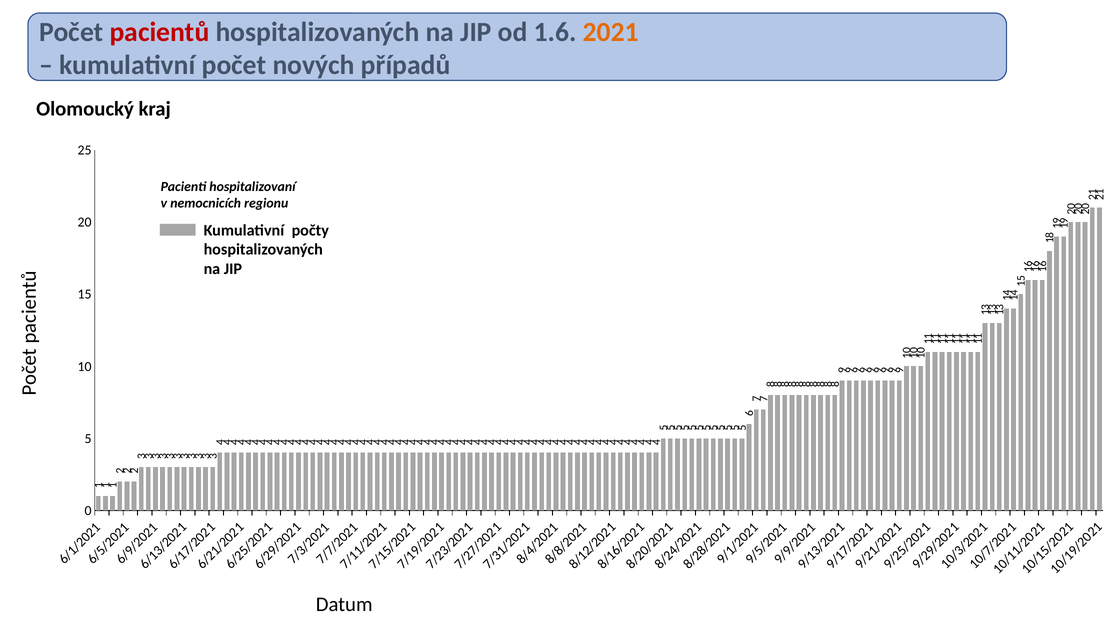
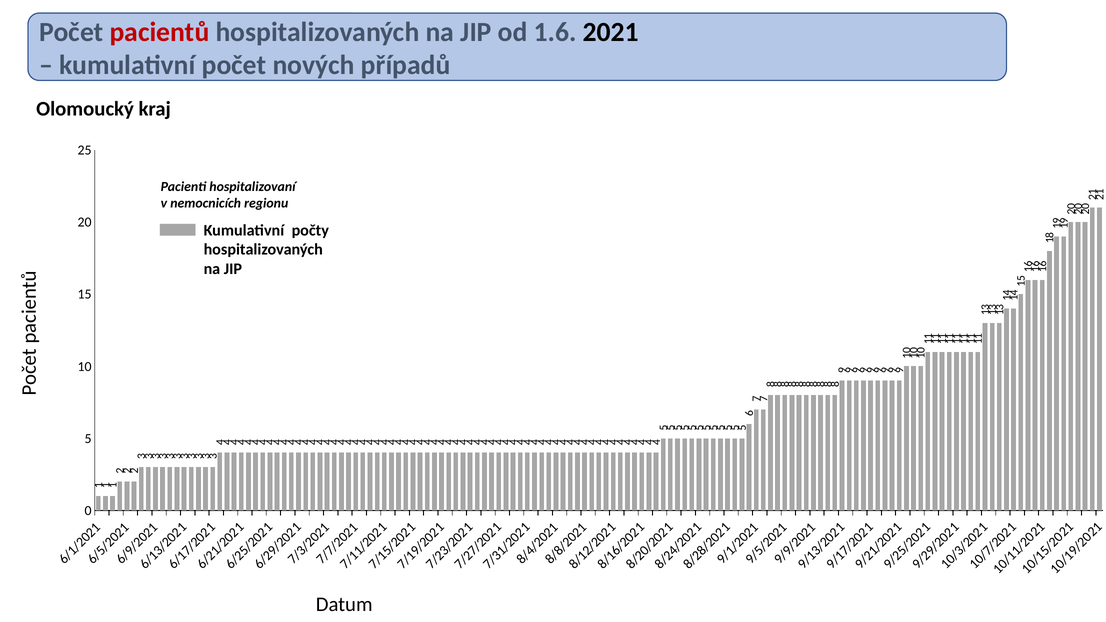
2021 colour: orange -> black (611, 32)
